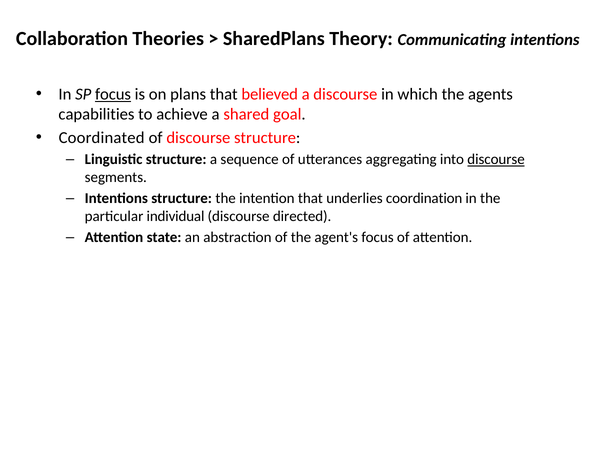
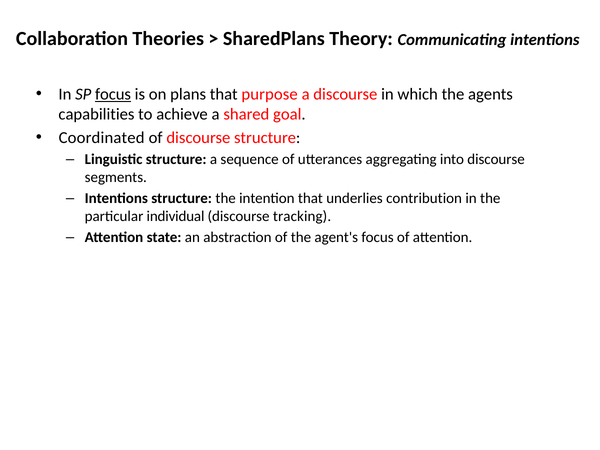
believed: believed -> purpose (270, 94)
discourse underline: present -> none (496, 159)
coordination: coordination -> contribution (424, 198)
directed: directed -> tracking (302, 216)
